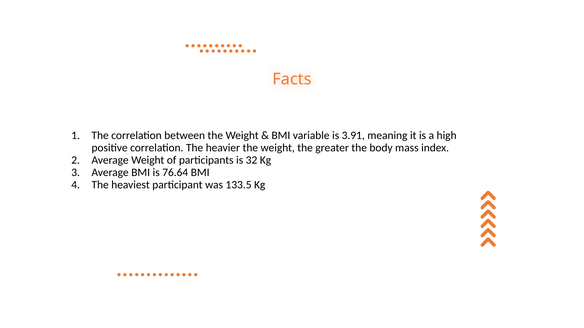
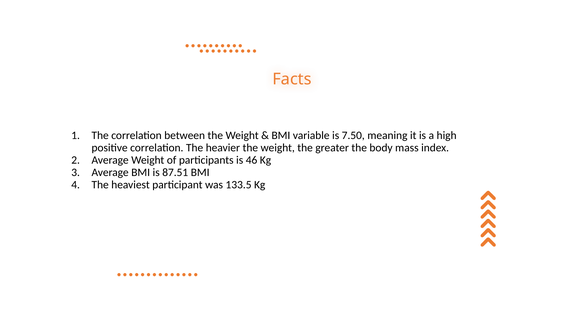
3.91: 3.91 -> 7.50 (353, 136)
32: 32 -> 46 (252, 160)
76.64: 76.64 -> 87.51 (175, 173)
